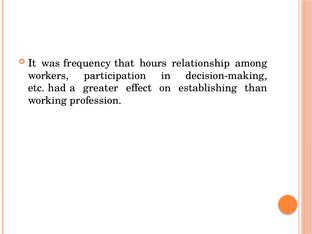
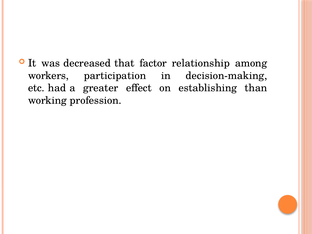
frequency: frequency -> decreased (87, 63)
hours: hours -> factor (153, 63)
